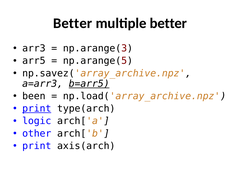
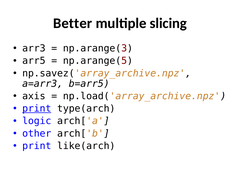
multiple better: better -> slicing (168, 23)
b=arr5 underline: present -> none (89, 84)
been: been -> axis (34, 96)
axis(arch: axis(arch -> like(arch (86, 146)
